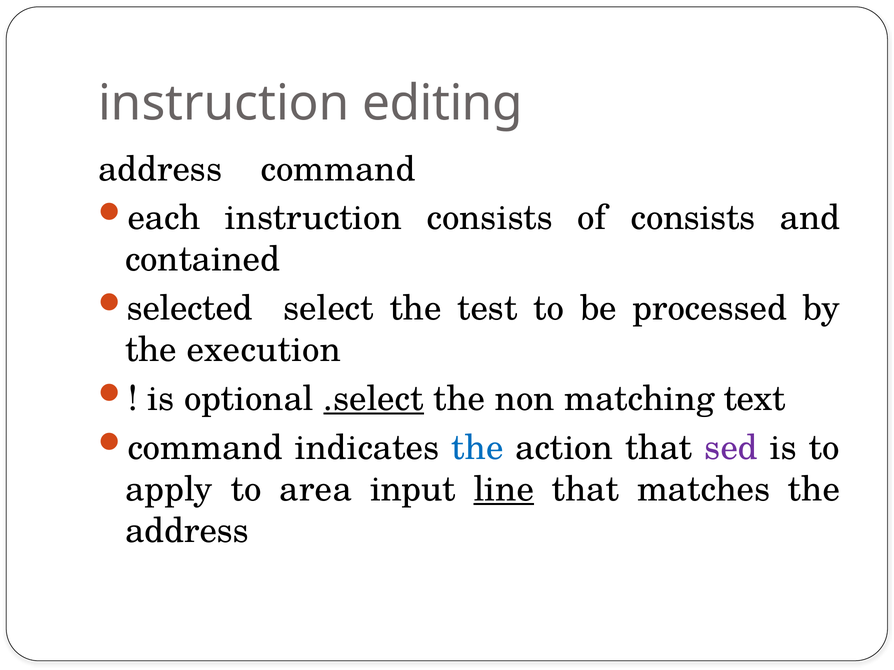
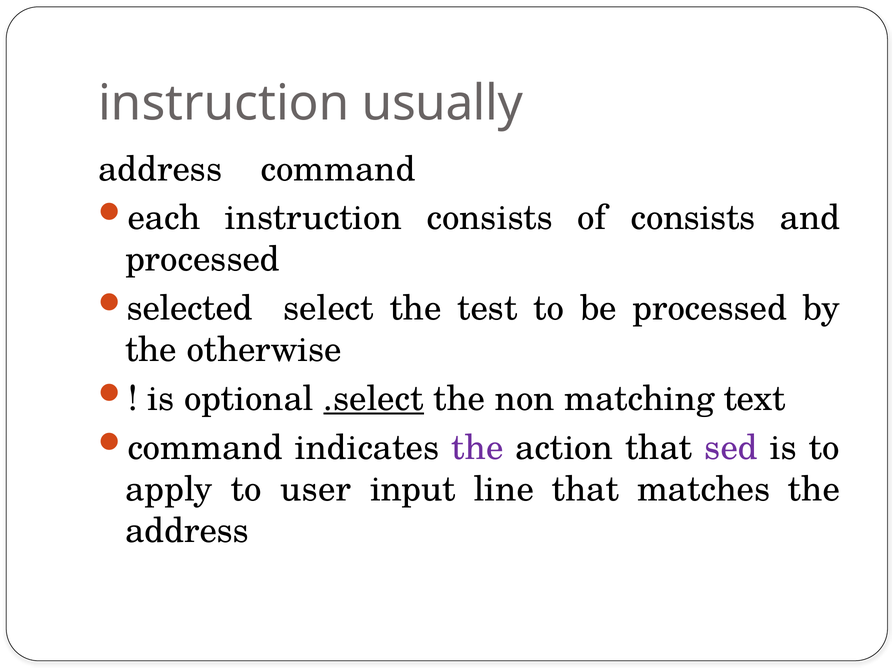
editing: editing -> usually (442, 103)
contained: contained -> processed (202, 260)
execution: execution -> otherwise (264, 350)
the colour: blue -> purple (477, 448)
area: area -> user (316, 490)
line underline: present -> none (504, 490)
